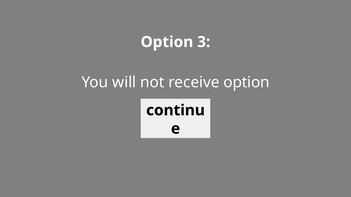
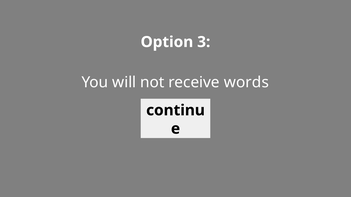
receive option: option -> words (246, 83)
